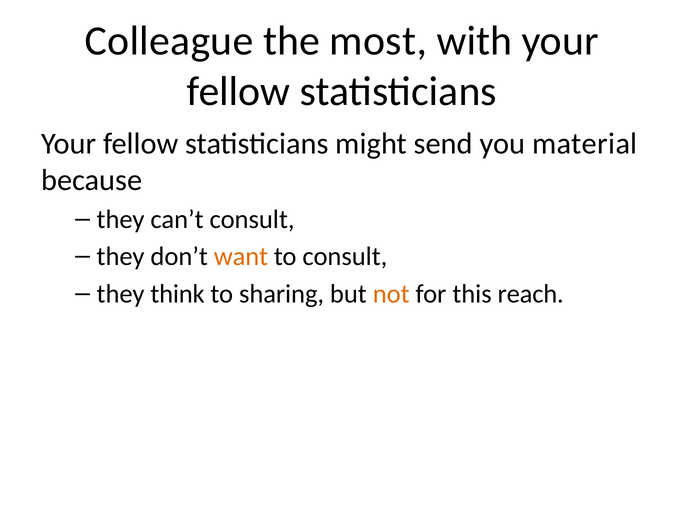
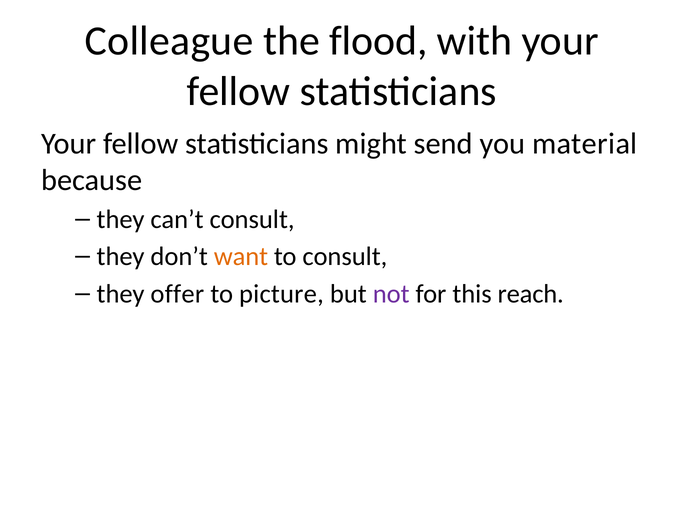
most: most -> flood (378, 41)
think: think -> offer (177, 294)
sharing: sharing -> picture (281, 294)
not colour: orange -> purple (391, 294)
